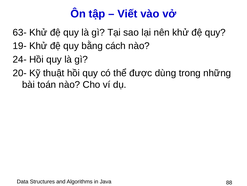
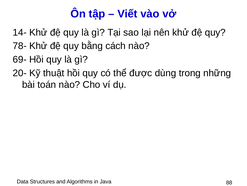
63-: 63- -> 14- (20, 32)
19-: 19- -> 78- (20, 46)
24-: 24- -> 69- (20, 59)
